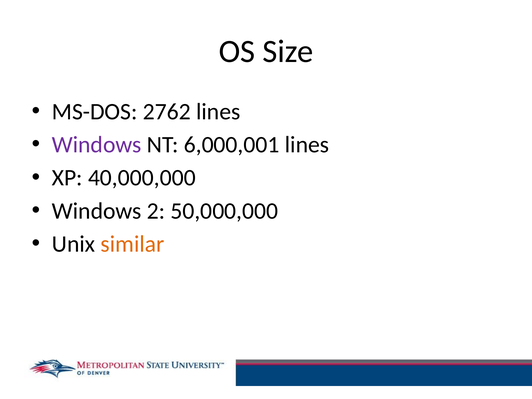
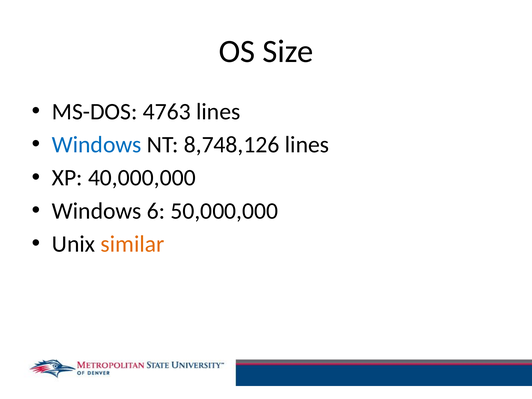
2762: 2762 -> 4763 (167, 112)
Windows colour: purple -> blue (97, 145)
6,000,001: 6,000,001 -> 8,748,126 (232, 145)
2: 2 -> 6 (156, 211)
